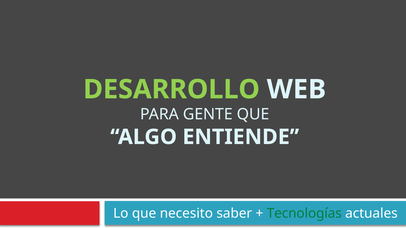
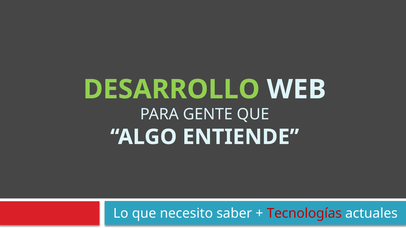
Tecnologías colour: green -> red (304, 214)
